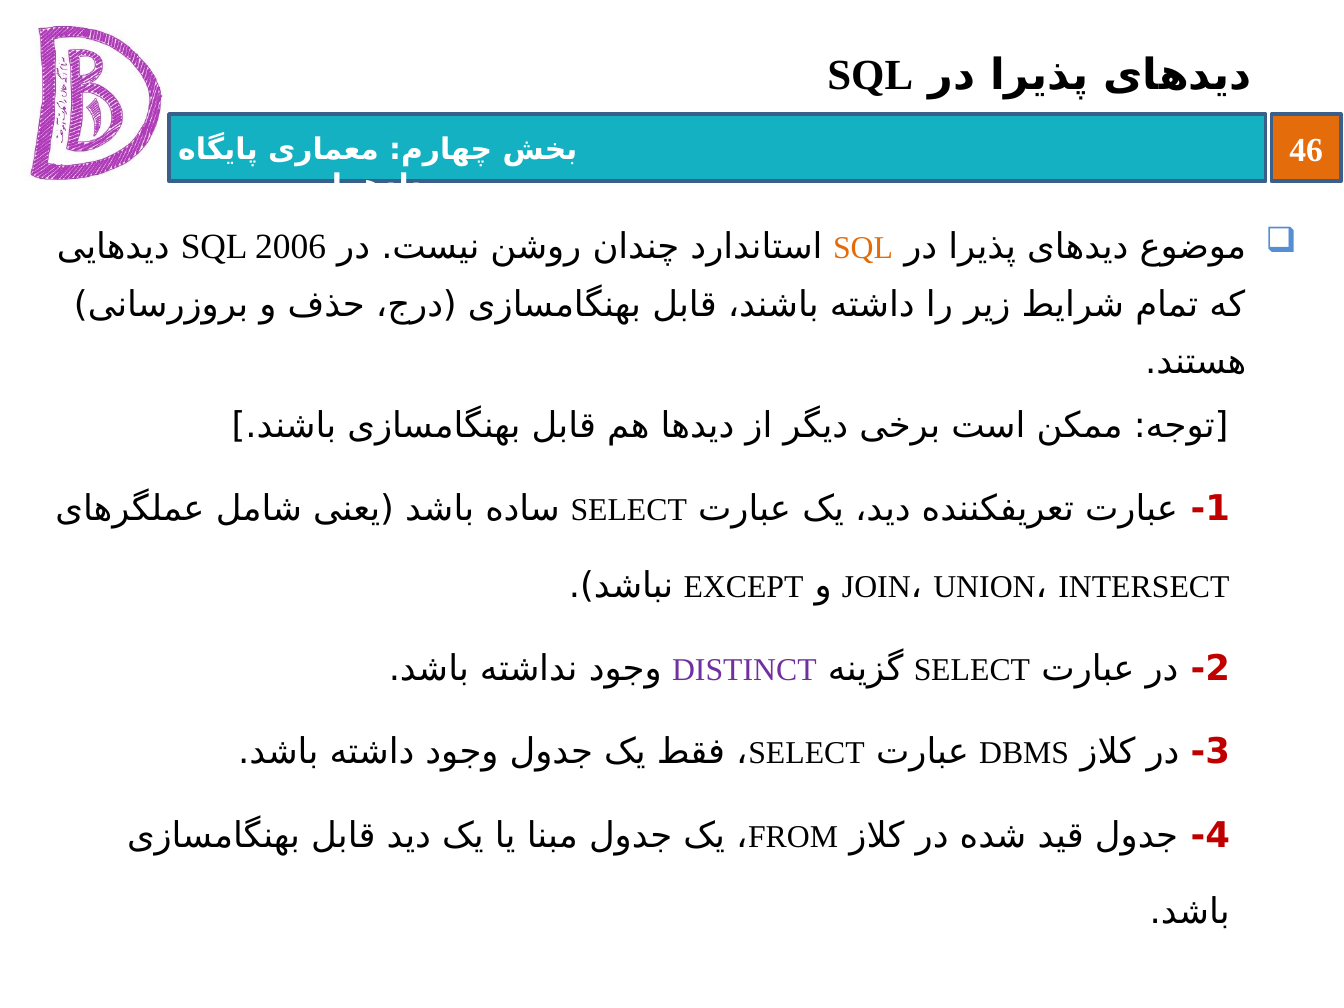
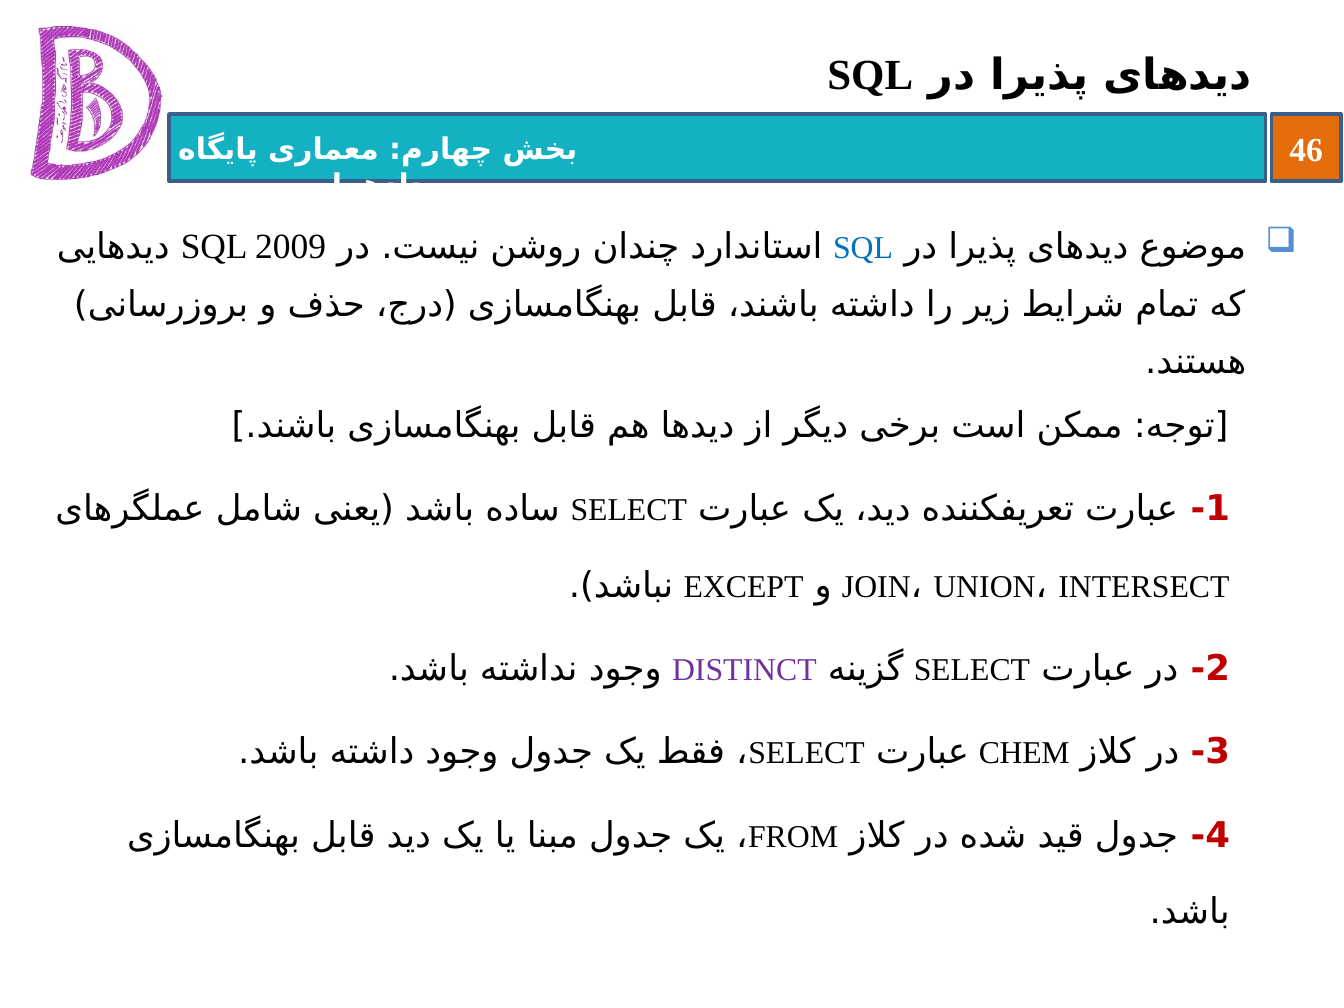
2006: 2006 -> 2009 (291, 247)
SQL colour: orange -> blue (863, 248)
DBMS: DBMS -> CHEM (1024, 753)
